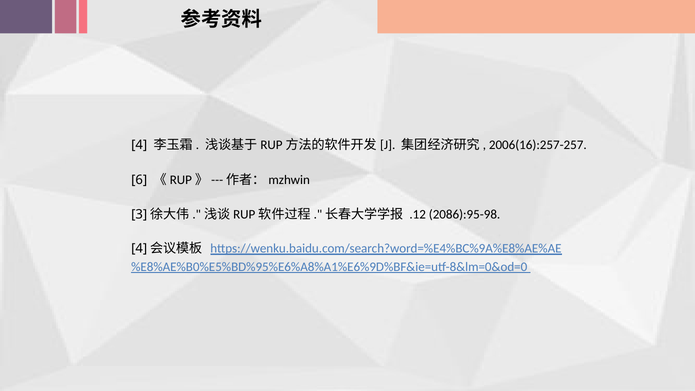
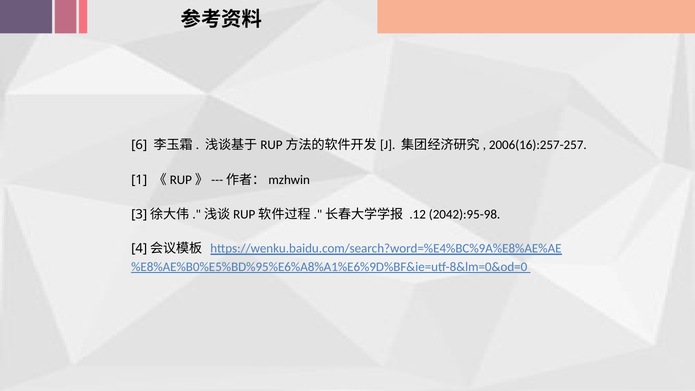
4: 4 -> 6 (139, 145)
6: 6 -> 1 (139, 180)
2086):95-98: 2086):95-98 -> 2042):95-98 (465, 215)
